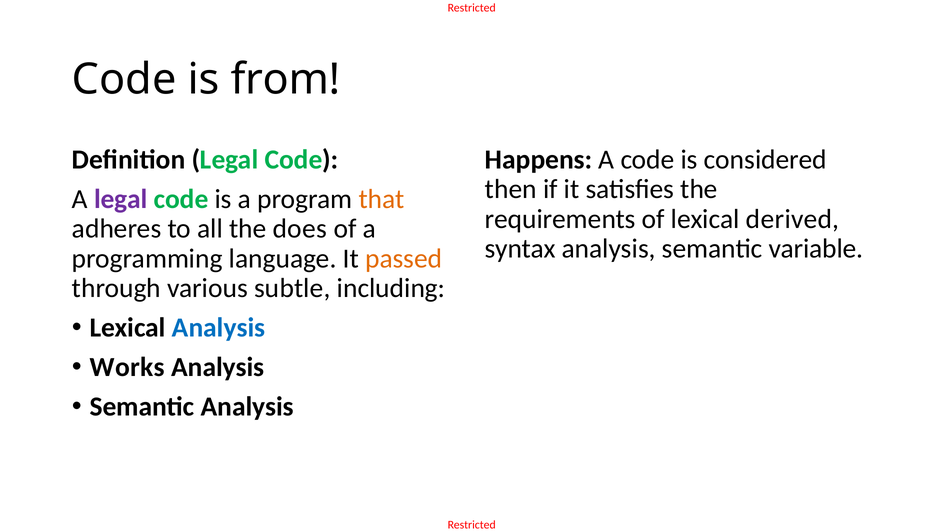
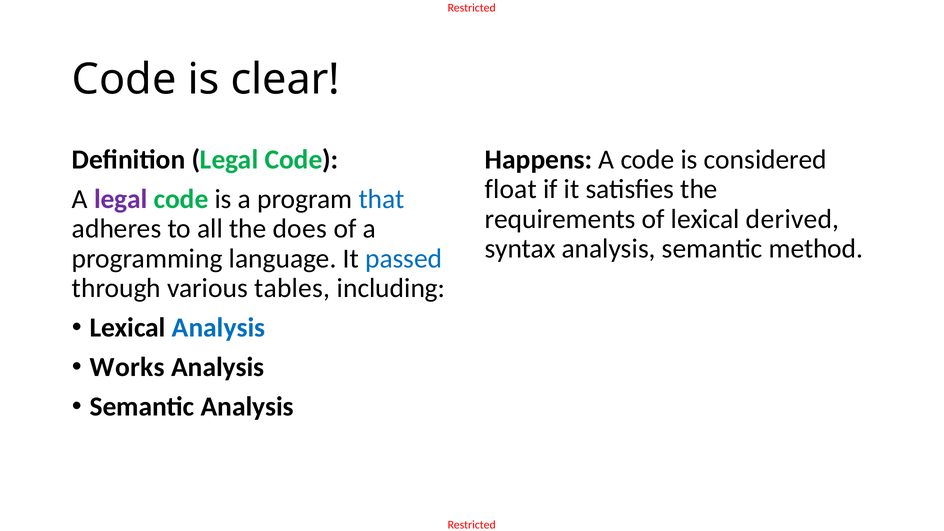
from: from -> clear (285, 79)
then: then -> float (511, 189)
that colour: orange -> blue (381, 199)
variable: variable -> method (816, 249)
passed colour: orange -> blue (404, 258)
subtle: subtle -> tables (292, 288)
